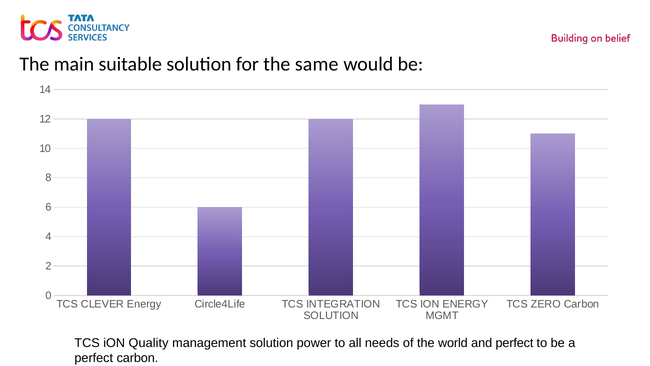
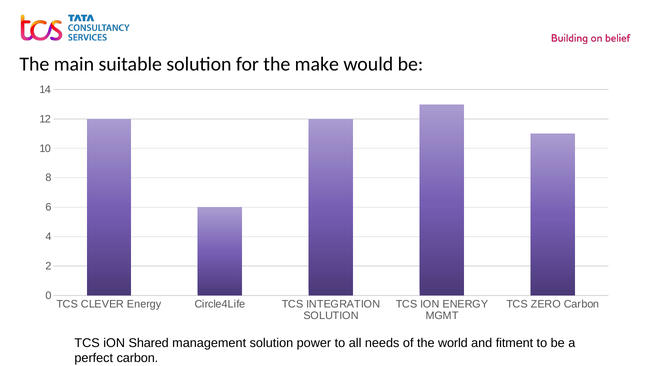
same: same -> make (317, 64)
Quality: Quality -> Shared (149, 343)
and perfect: perfect -> fitment (514, 343)
